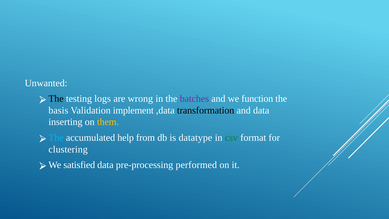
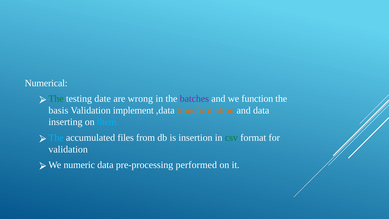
Unwanted: Unwanted -> Numerical (46, 83)
The colour: black -> green (56, 99)
logs: logs -> date (103, 99)
transformation colour: black -> orange (206, 110)
them colour: yellow -> light blue (108, 122)
help: help -> files (126, 137)
datatype: datatype -> insertion (195, 137)
clustering: clustering -> validation (68, 149)
satisfied: satisfied -> numeric (79, 165)
